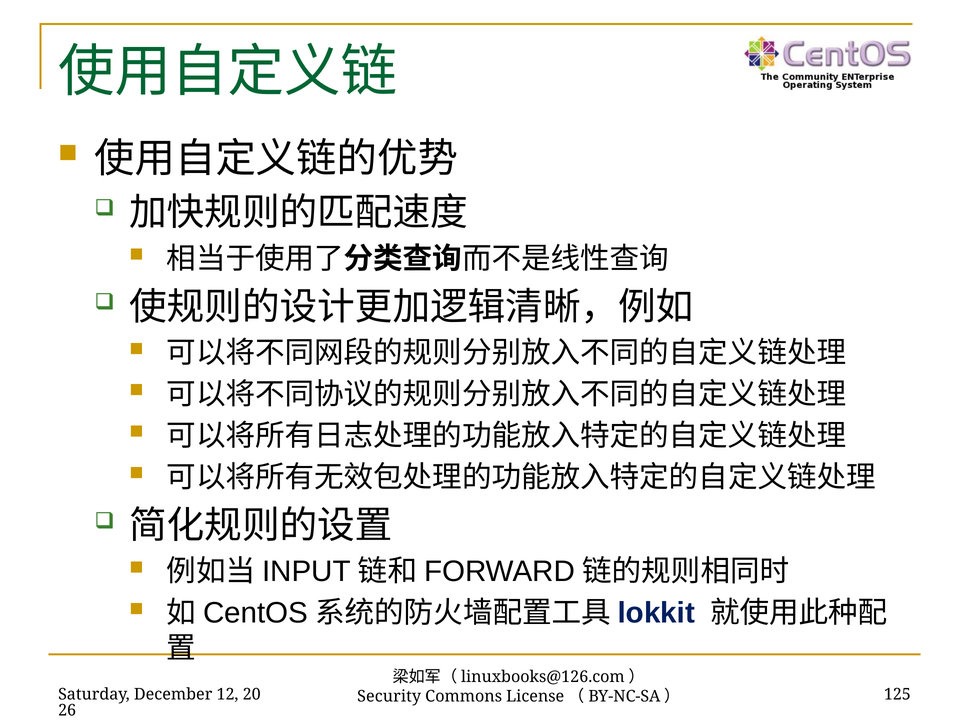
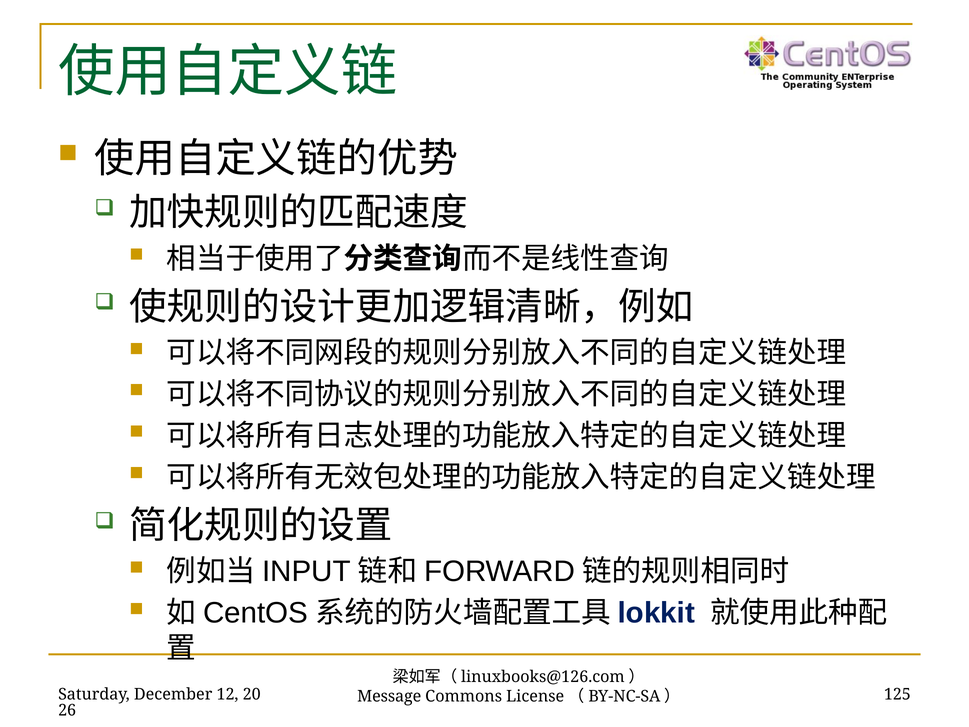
Security: Security -> Message (389, 696)
